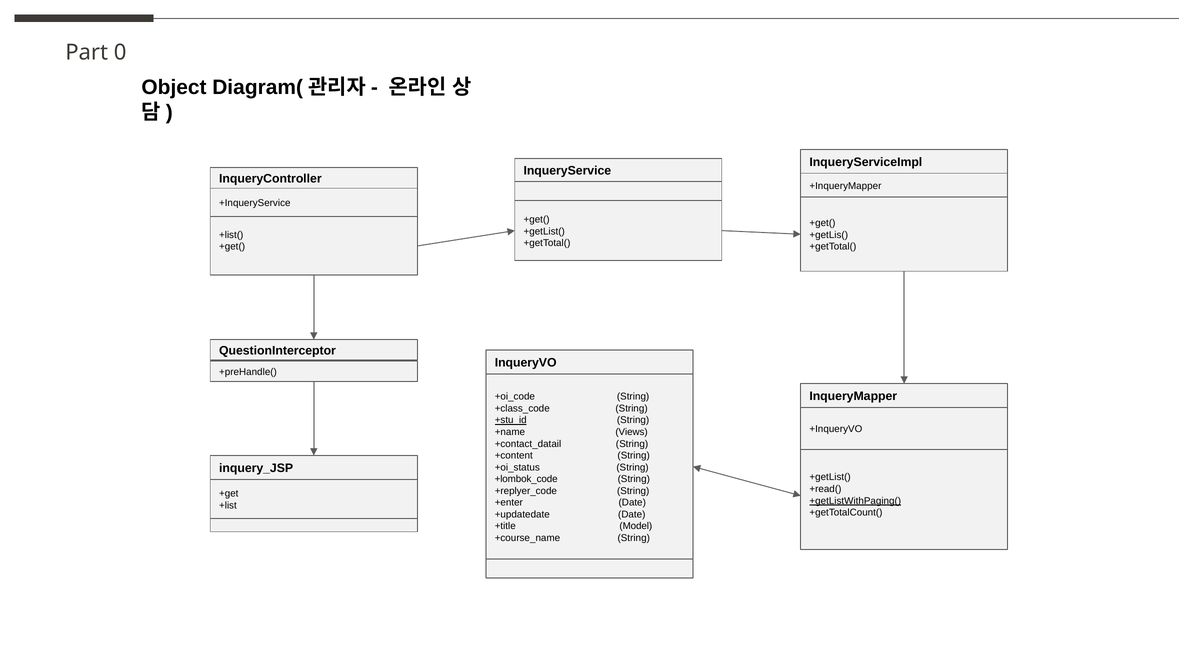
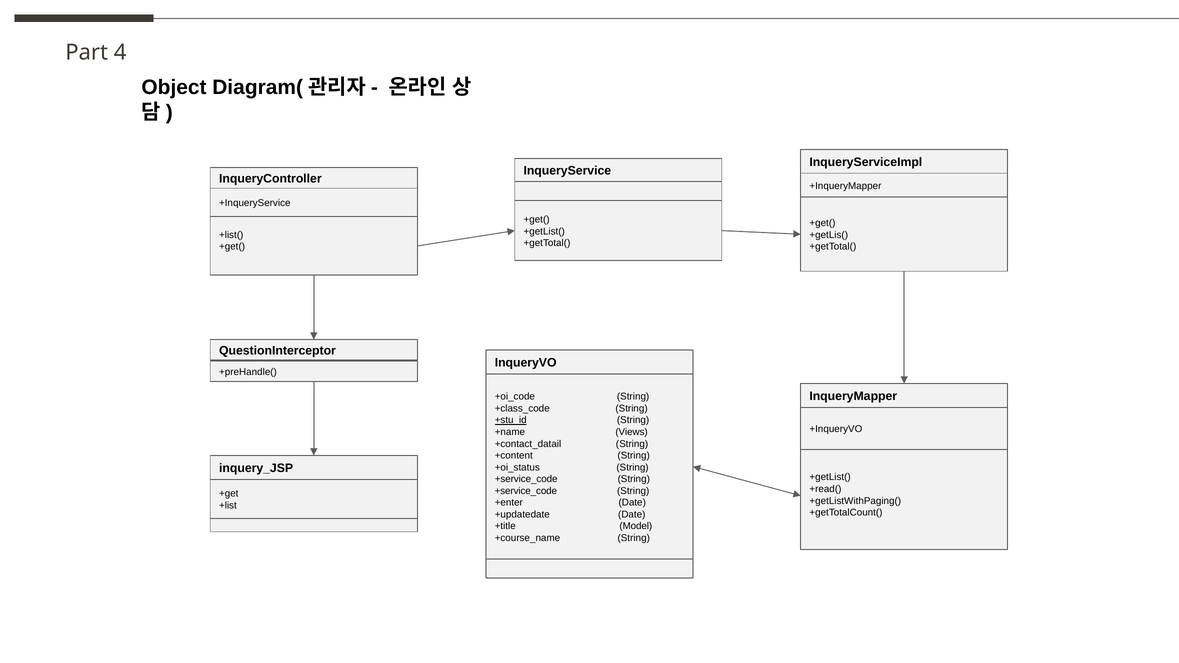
0: 0 -> 4 (120, 53)
+lombok_code: +lombok_code -> +service_code (526, 479)
+replyer_code: +replyer_code -> +service_code (526, 491)
+getListWithPaging( underline: present -> none (855, 501)
